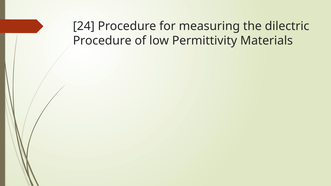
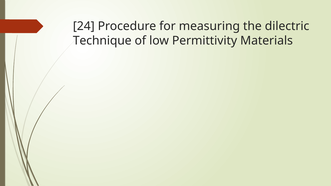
Procedure: Procedure -> Technique (102, 41)
